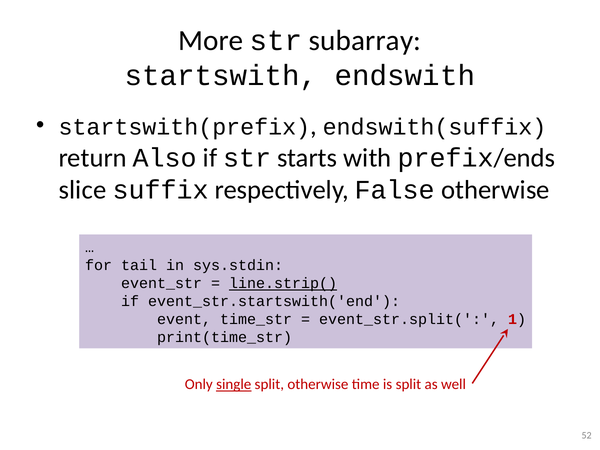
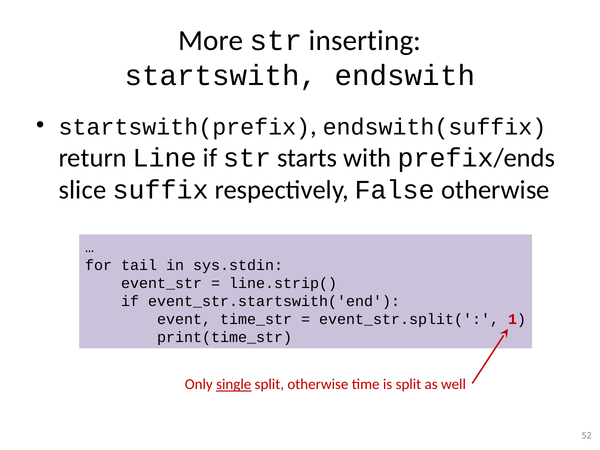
subarray: subarray -> inserting (365, 41)
Also: Also -> Line (165, 158)
line.strip( underline: present -> none (283, 283)
